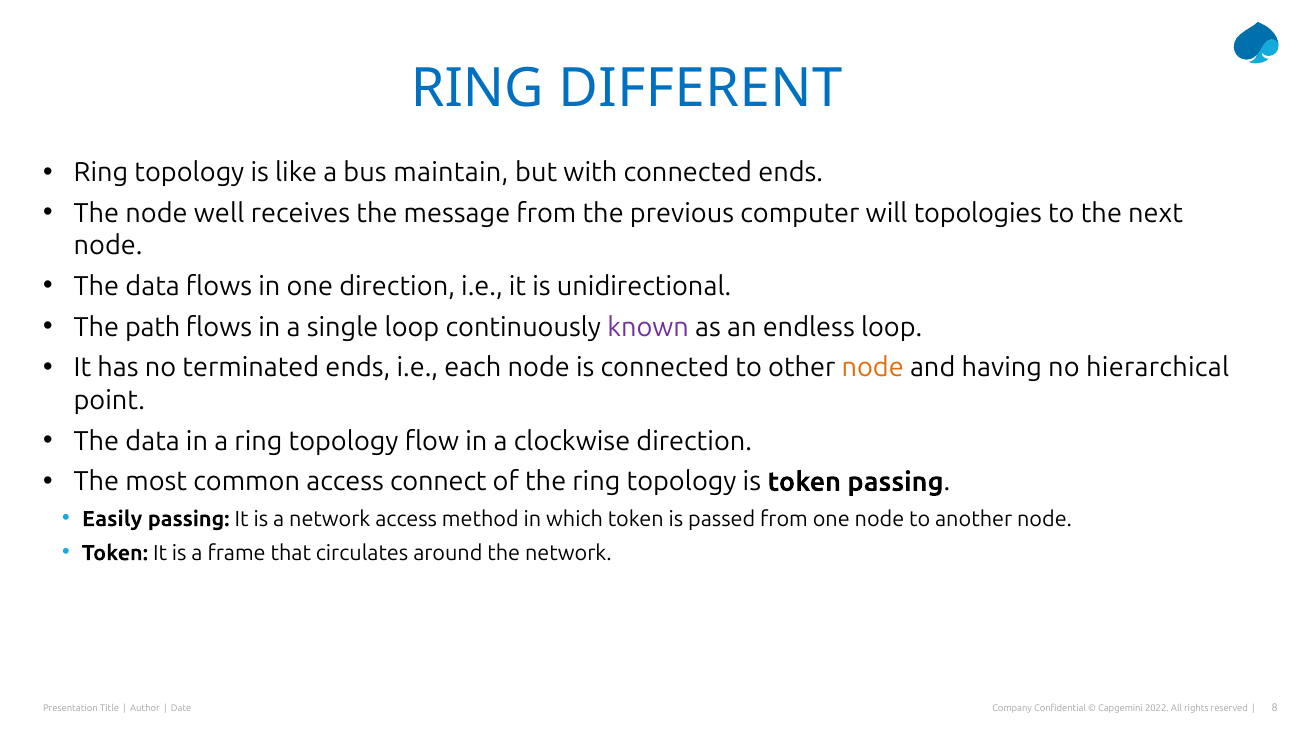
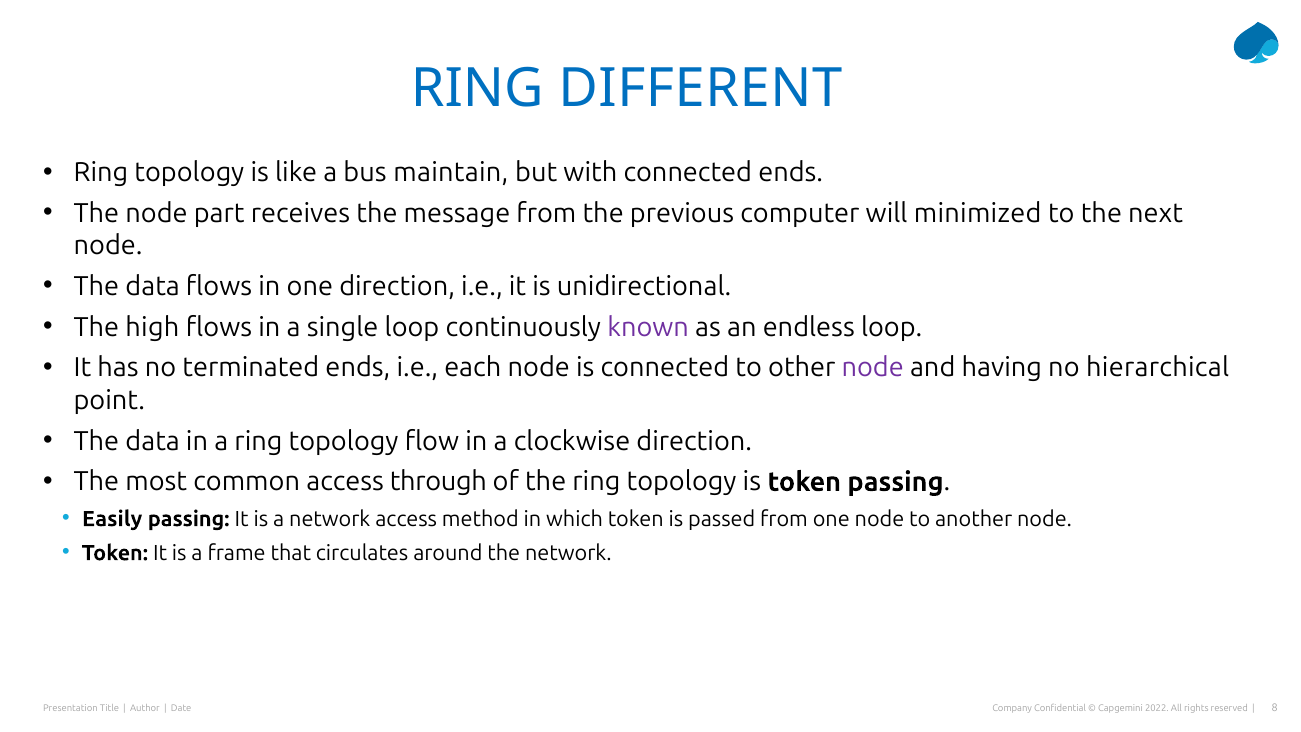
well: well -> part (219, 213)
topologies: topologies -> minimized (978, 213)
path: path -> high (152, 327)
node colour: orange -> purple (873, 368)
connect: connect -> through (438, 482)
